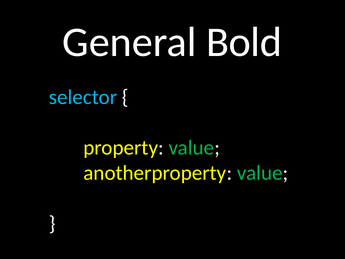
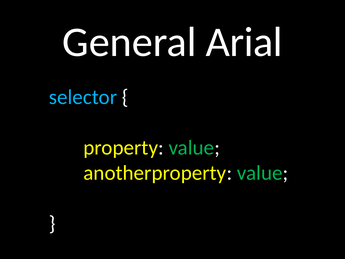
Bold: Bold -> Arial (244, 42)
